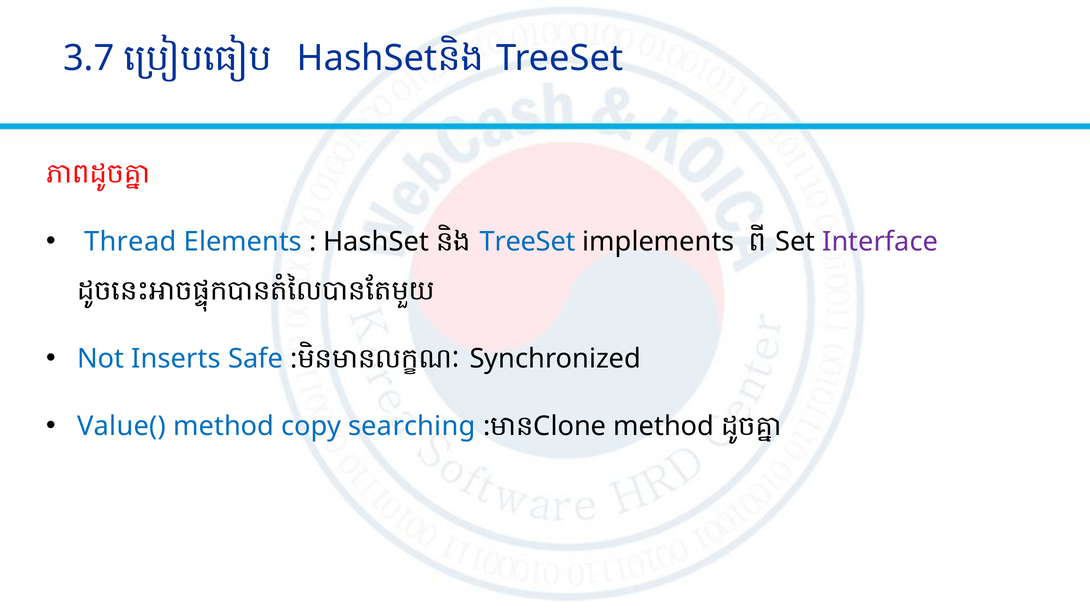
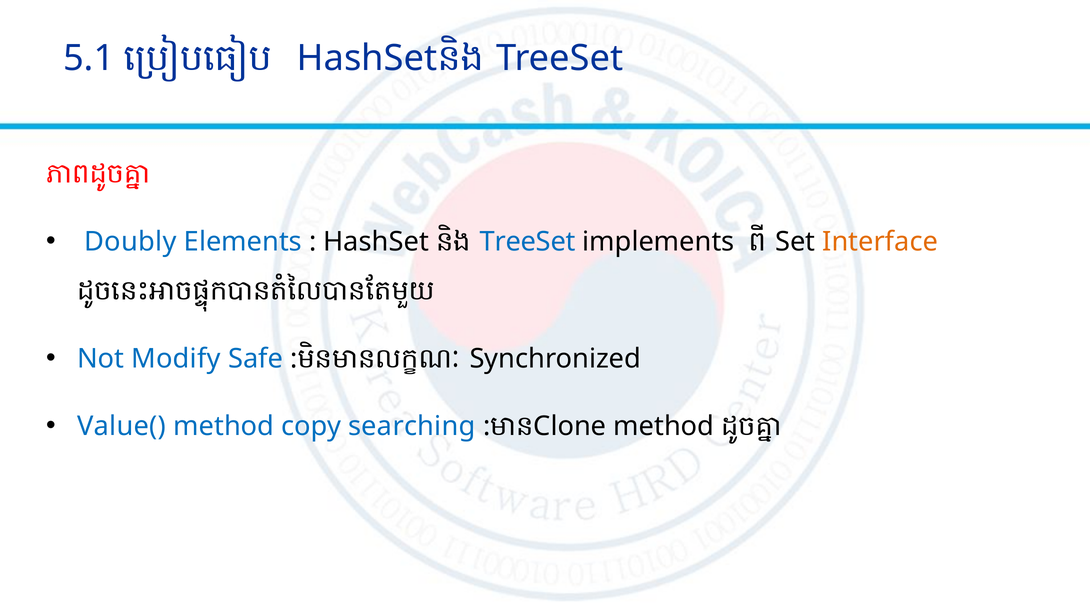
3.7: 3.7 -> 5.1 (89, 58)
Thread: Thread -> Doubly (130, 242)
Interface colour: purple -> orange (880, 242)
Inserts: Inserts -> Modify (176, 359)
